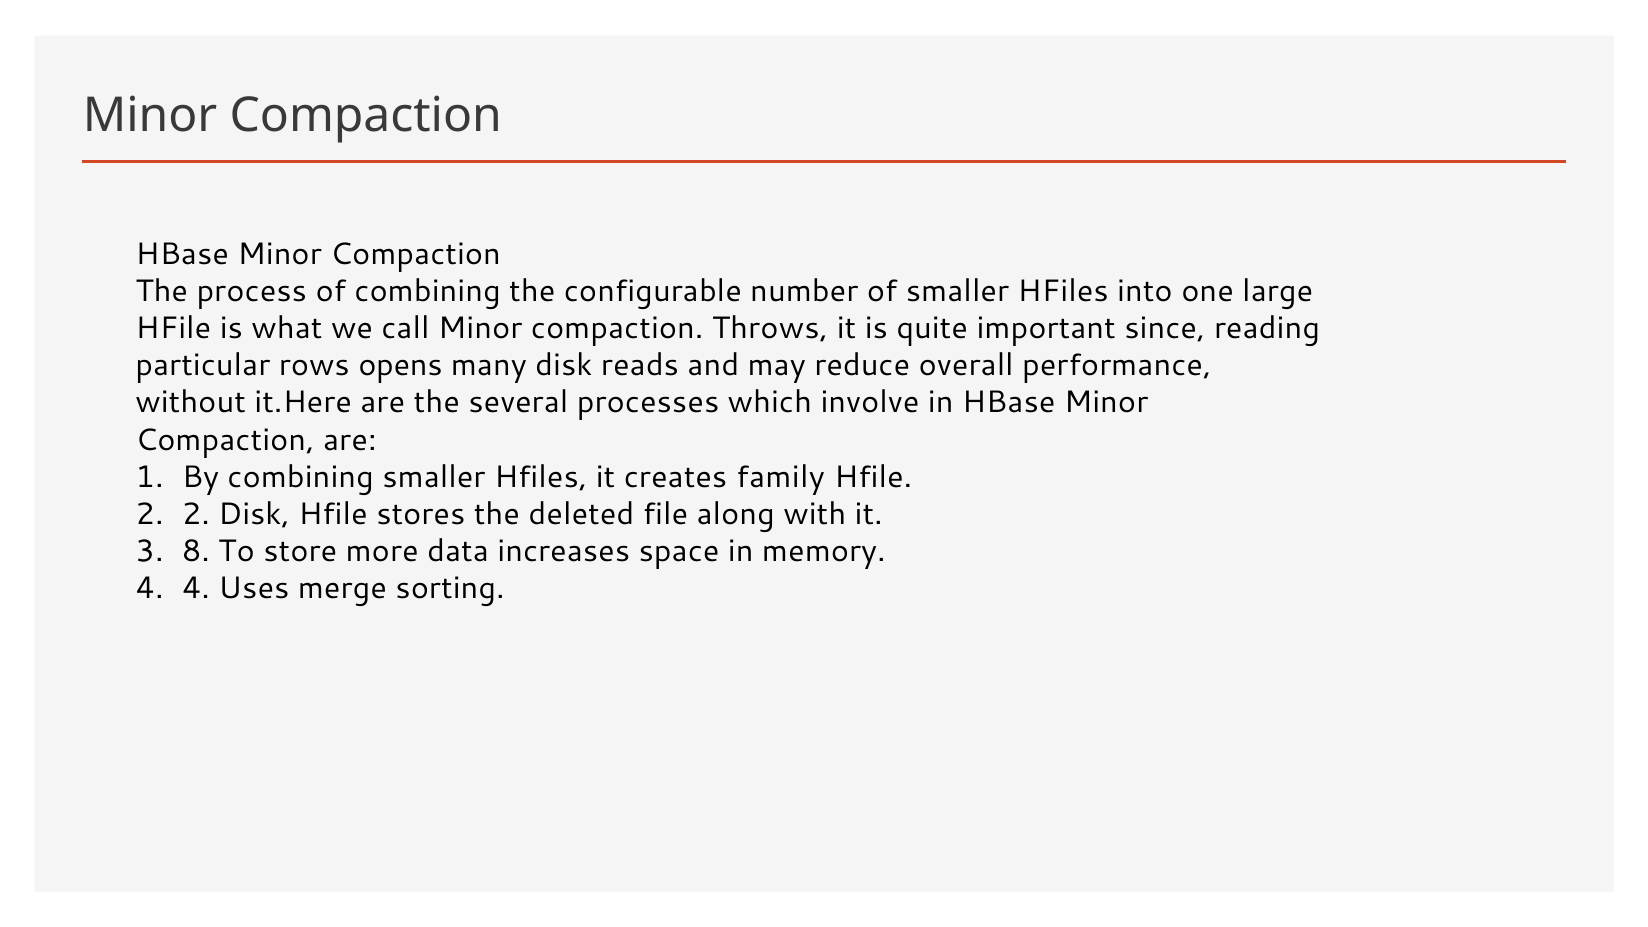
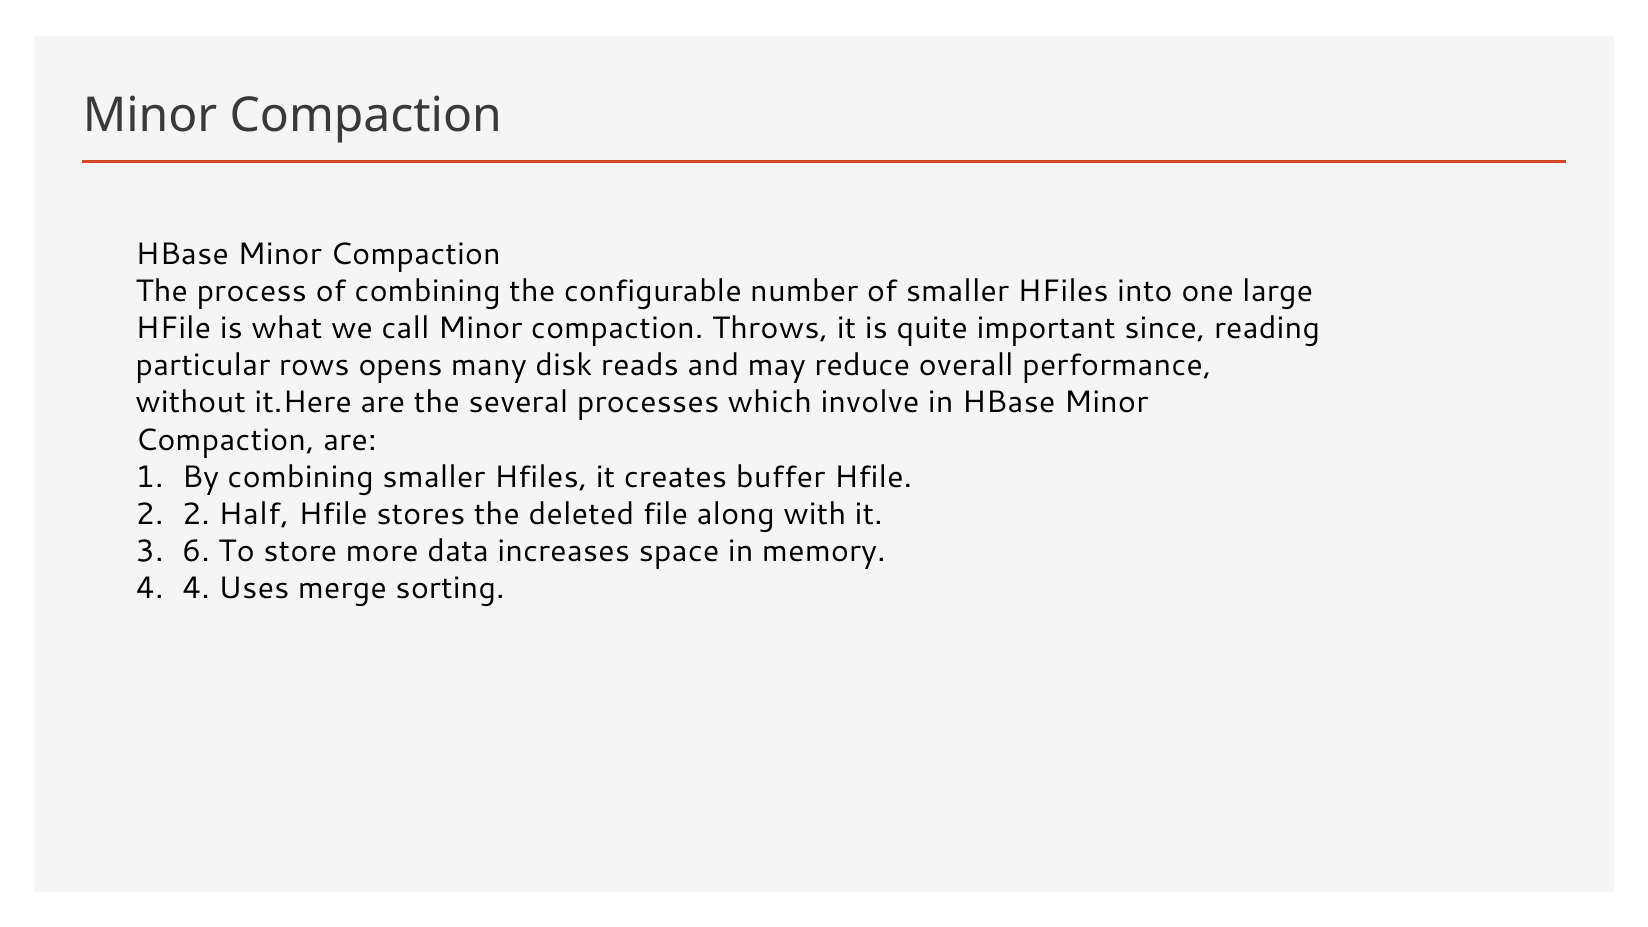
family: family -> buffer (781, 477)
2 Disk: Disk -> Half (254, 514)
8: 8 -> 6 (196, 551)
